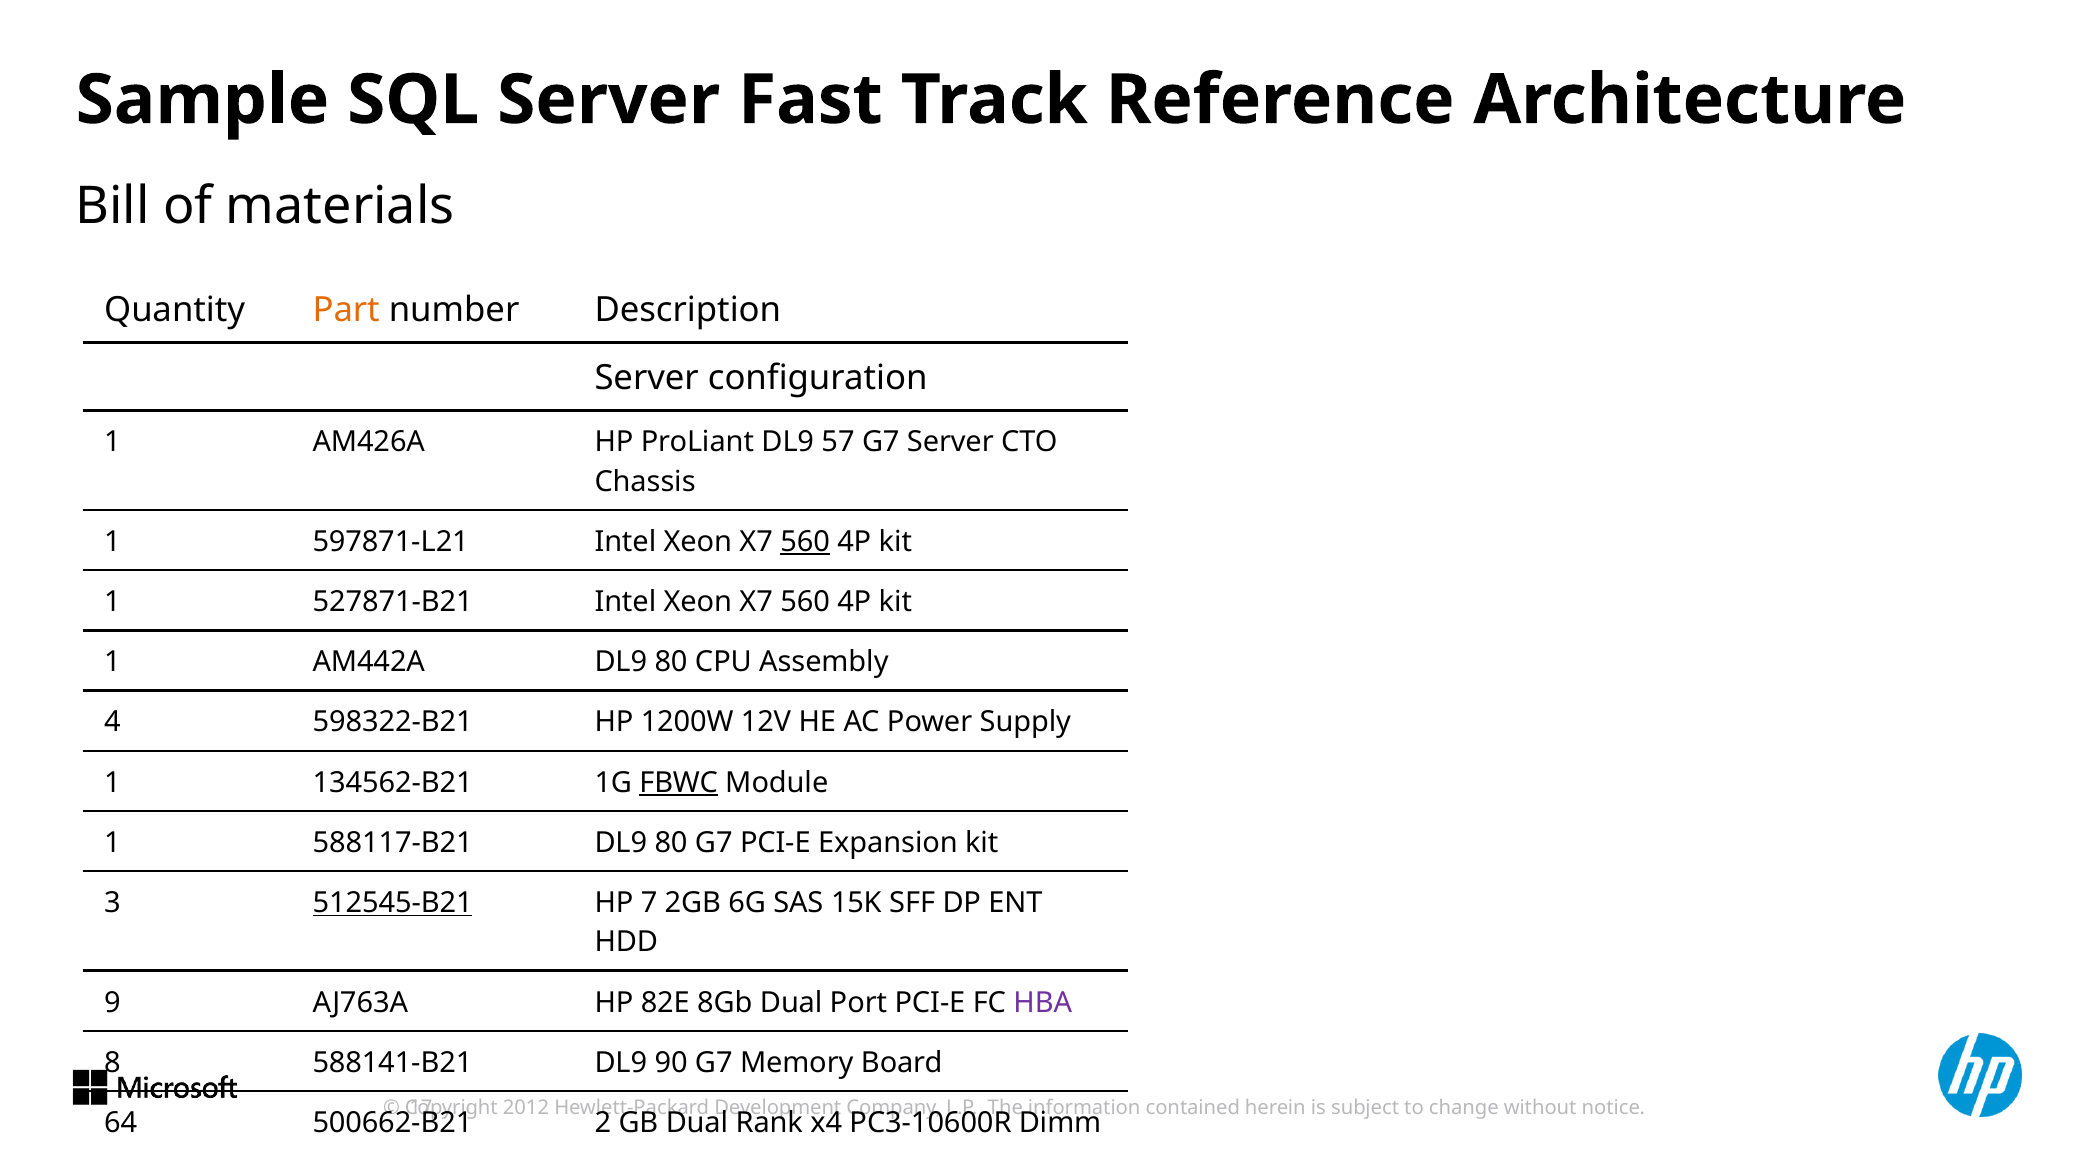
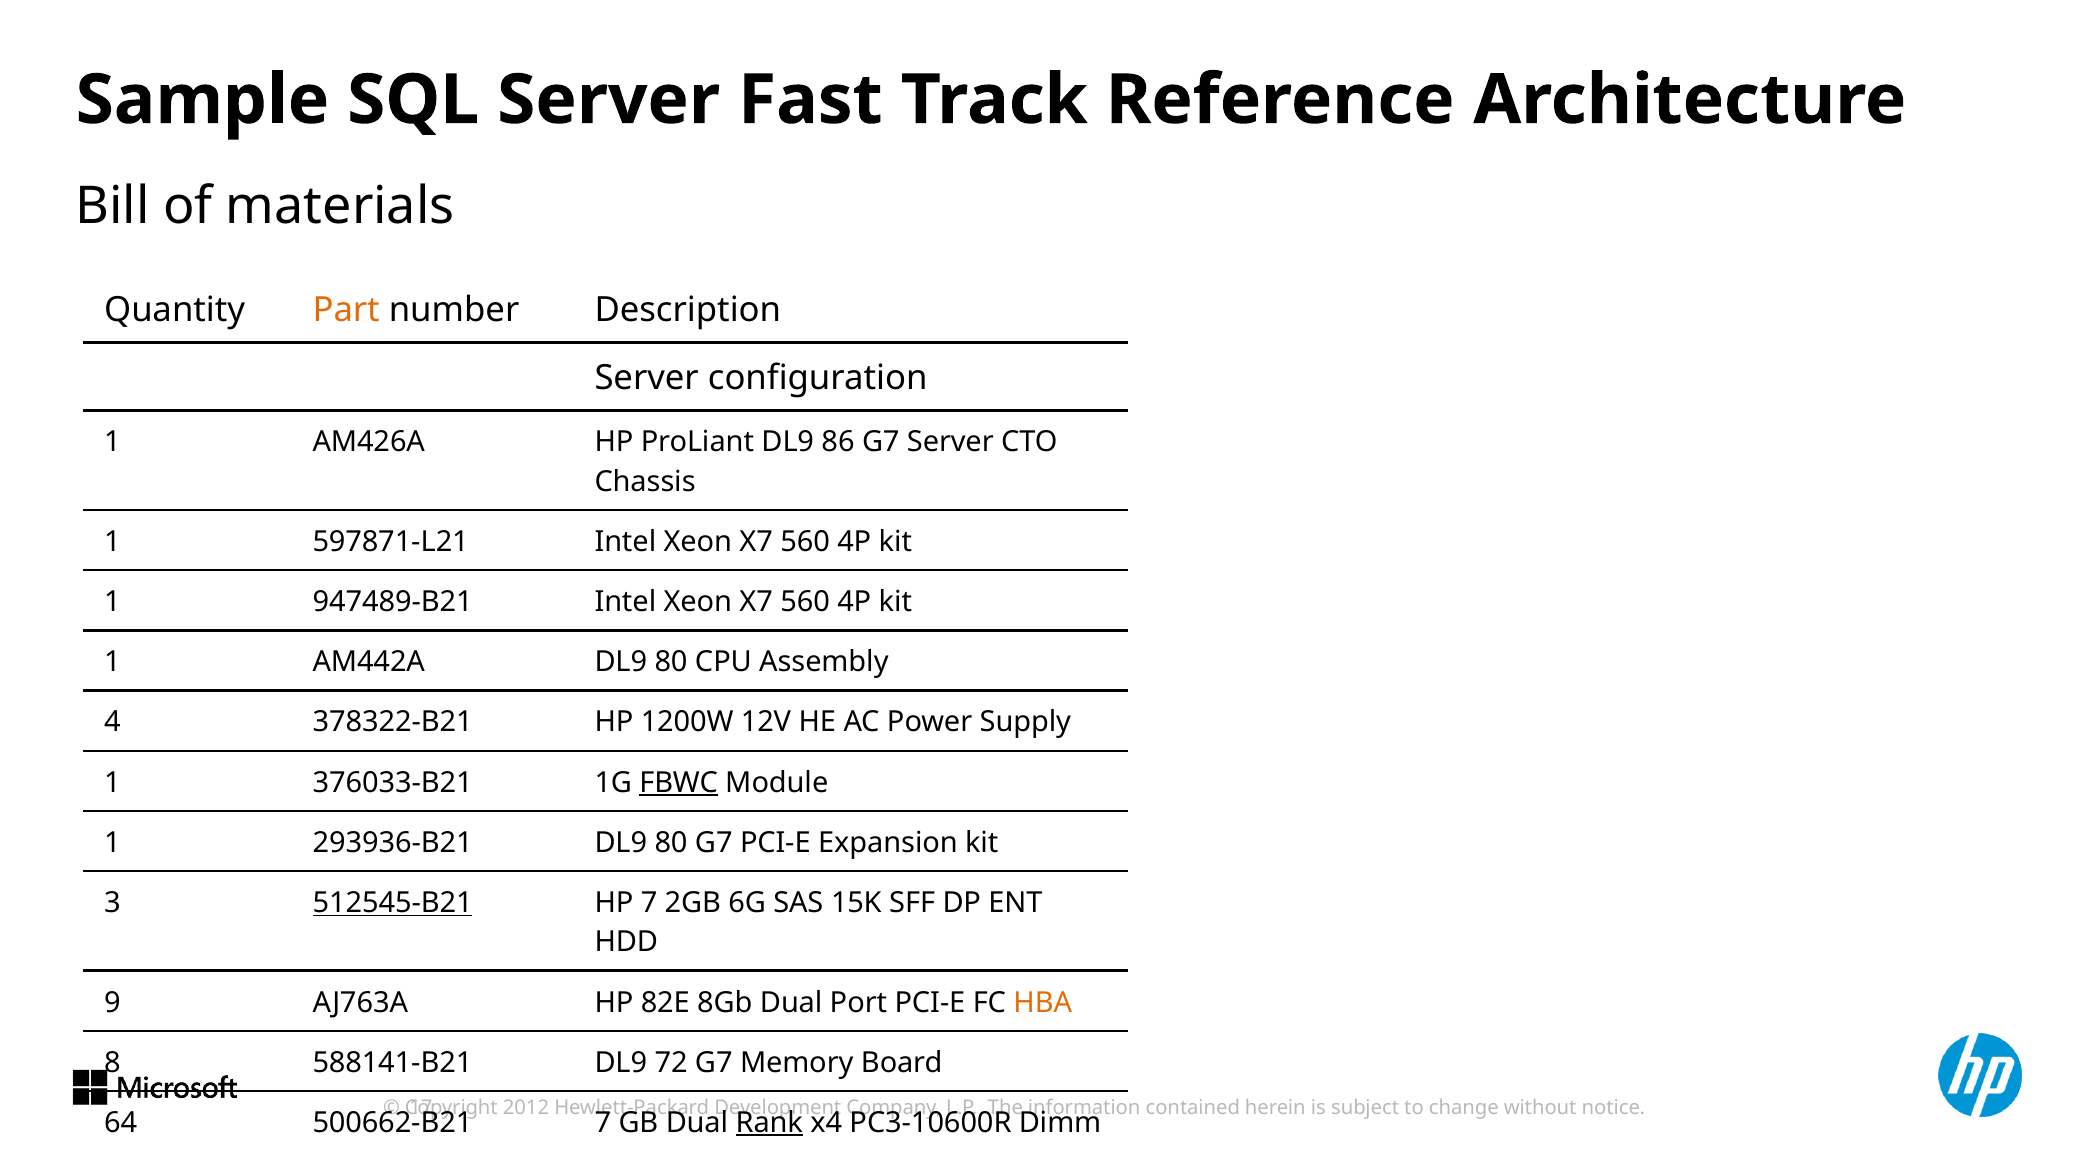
57: 57 -> 86 (838, 442)
560 underline: present -> none (805, 542)
527871-B21: 527871-B21 -> 947489-B21 (393, 602)
598322-B21: 598322-B21 -> 378322-B21 (393, 723)
134562-B21: 134562-B21 -> 376033-B21 (393, 783)
588117-B21: 588117-B21 -> 293936-B21 (393, 843)
HBA colour: purple -> orange (1043, 1003)
90: 90 -> 72 (671, 1063)
2: 2 -> 7 (603, 1123)
Rank underline: none -> present (769, 1123)
